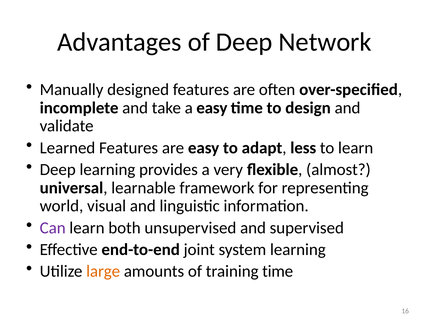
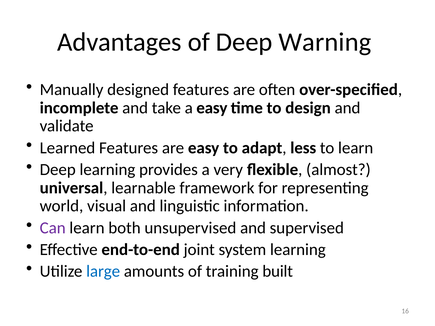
Network: Network -> Warning (325, 42)
large colour: orange -> blue (103, 271)
training time: time -> built (278, 271)
